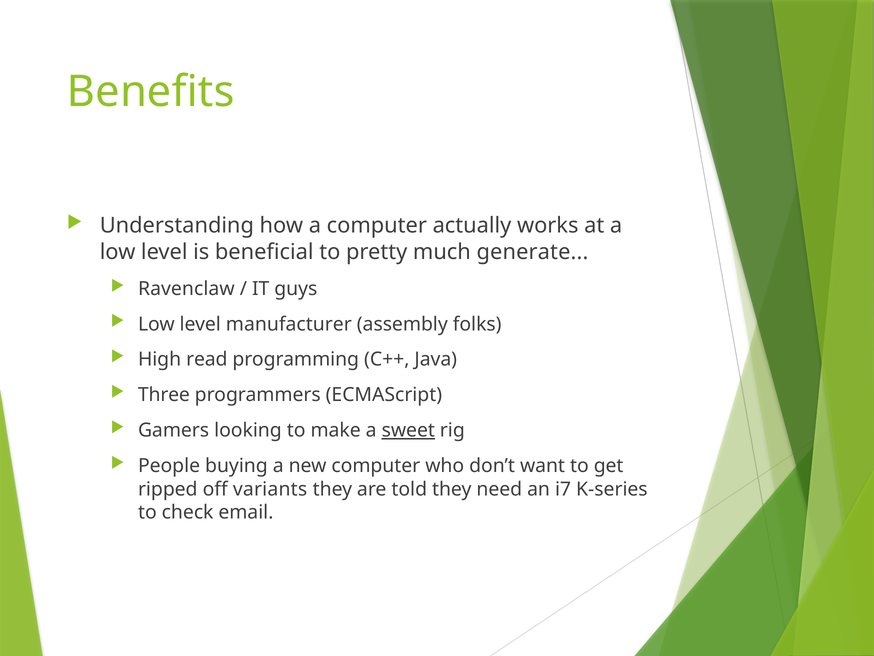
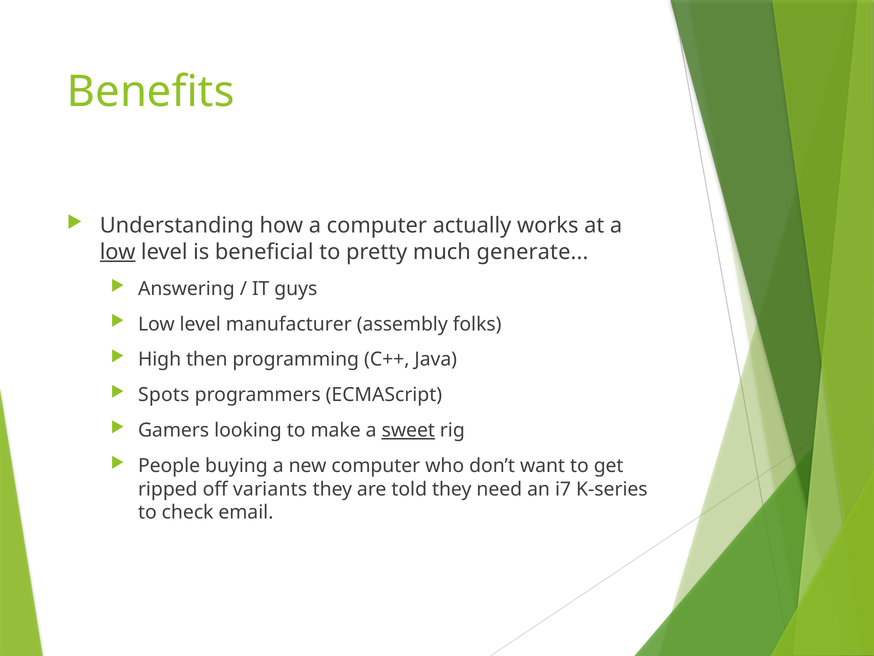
low underline: none -> present (118, 252)
Ravenclaw: Ravenclaw -> Answering (186, 288)
read: read -> then (207, 359)
Three: Three -> Spots (164, 395)
